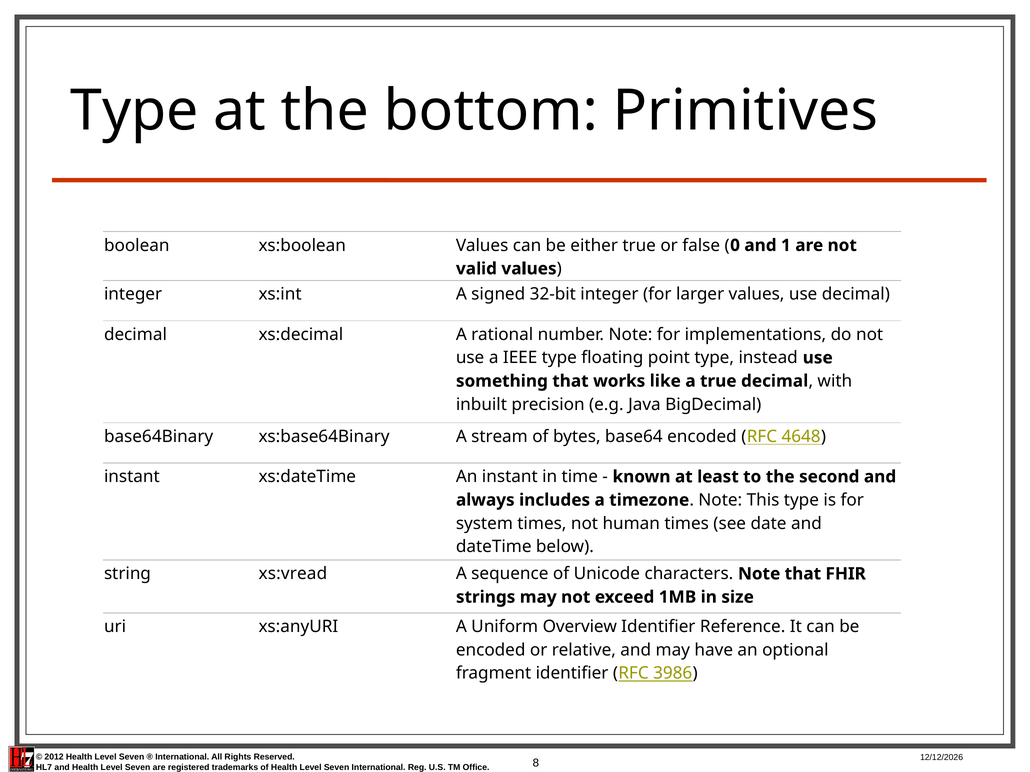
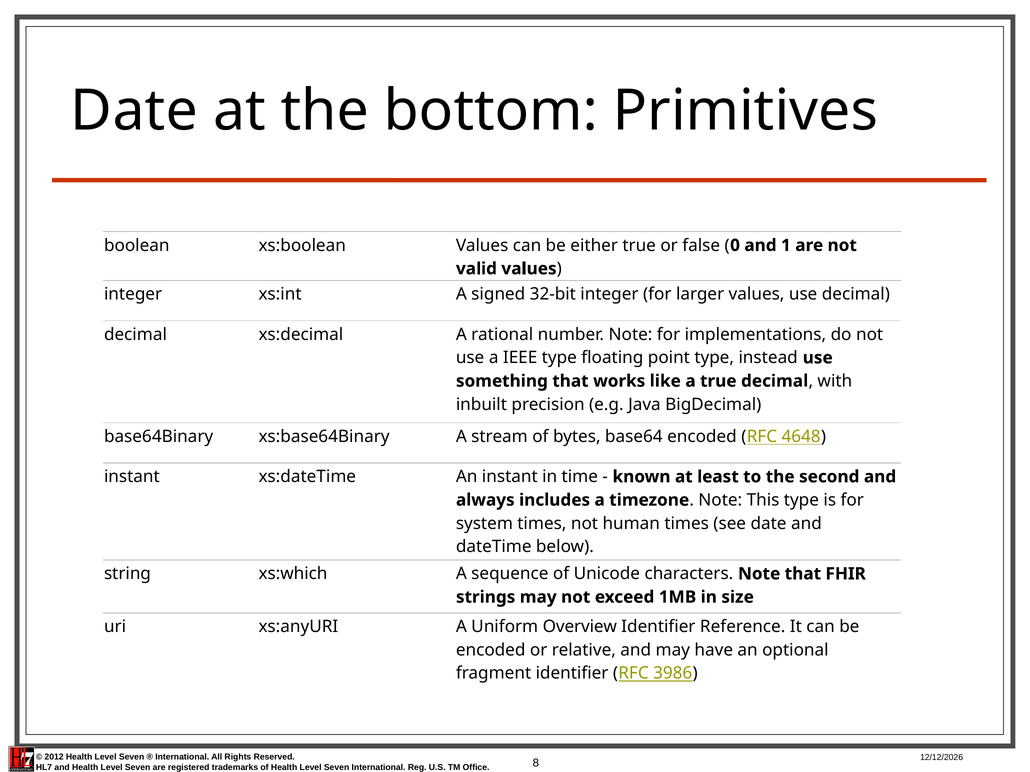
Type: Type -> Date (134, 111)
xs:vread: xs:vread -> xs:which (293, 574)
